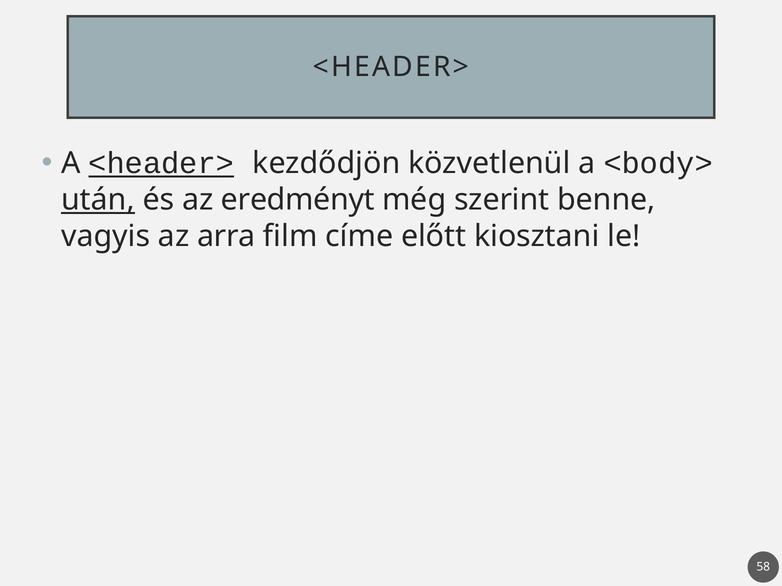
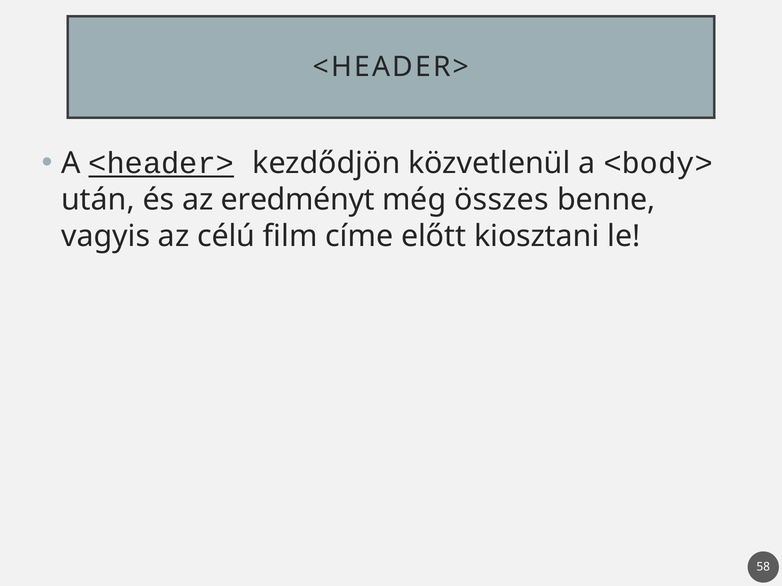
után underline: present -> none (98, 200)
szerint: szerint -> összes (501, 200)
arra: arra -> célú (226, 237)
